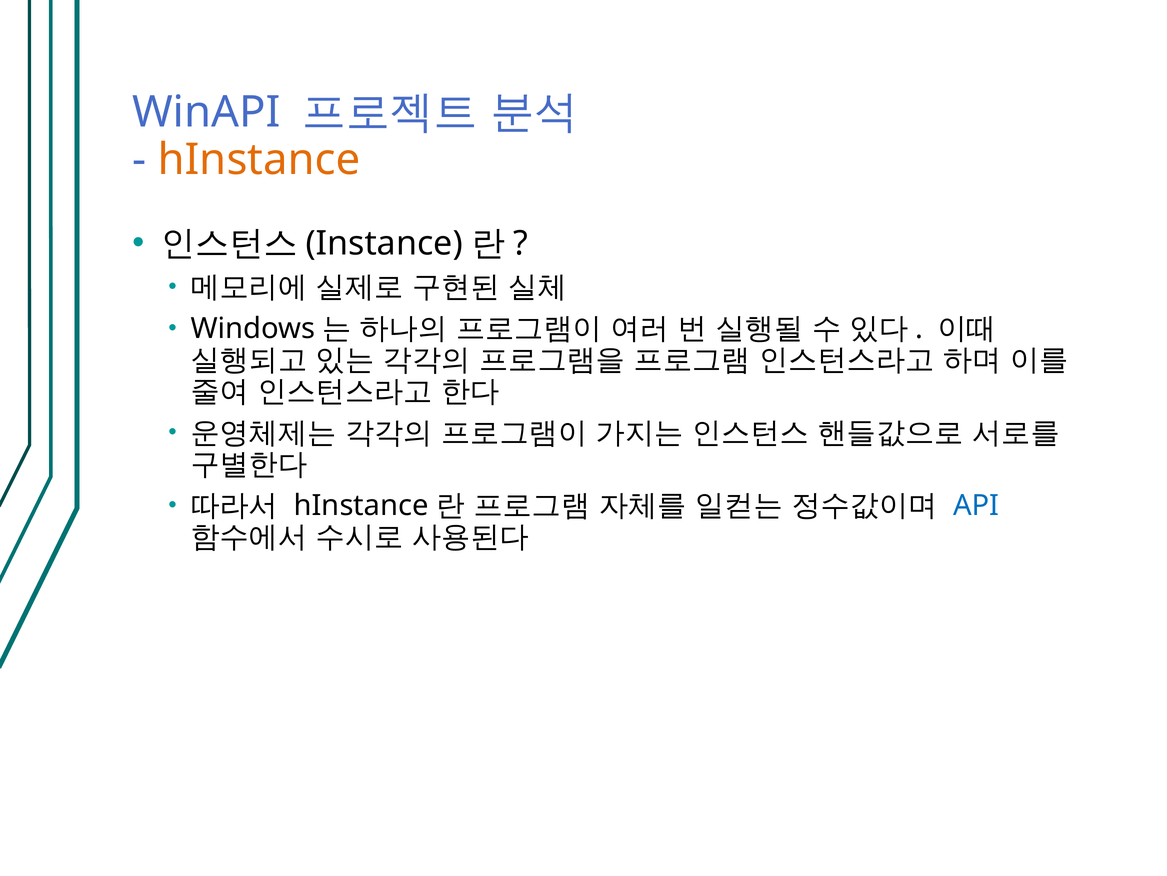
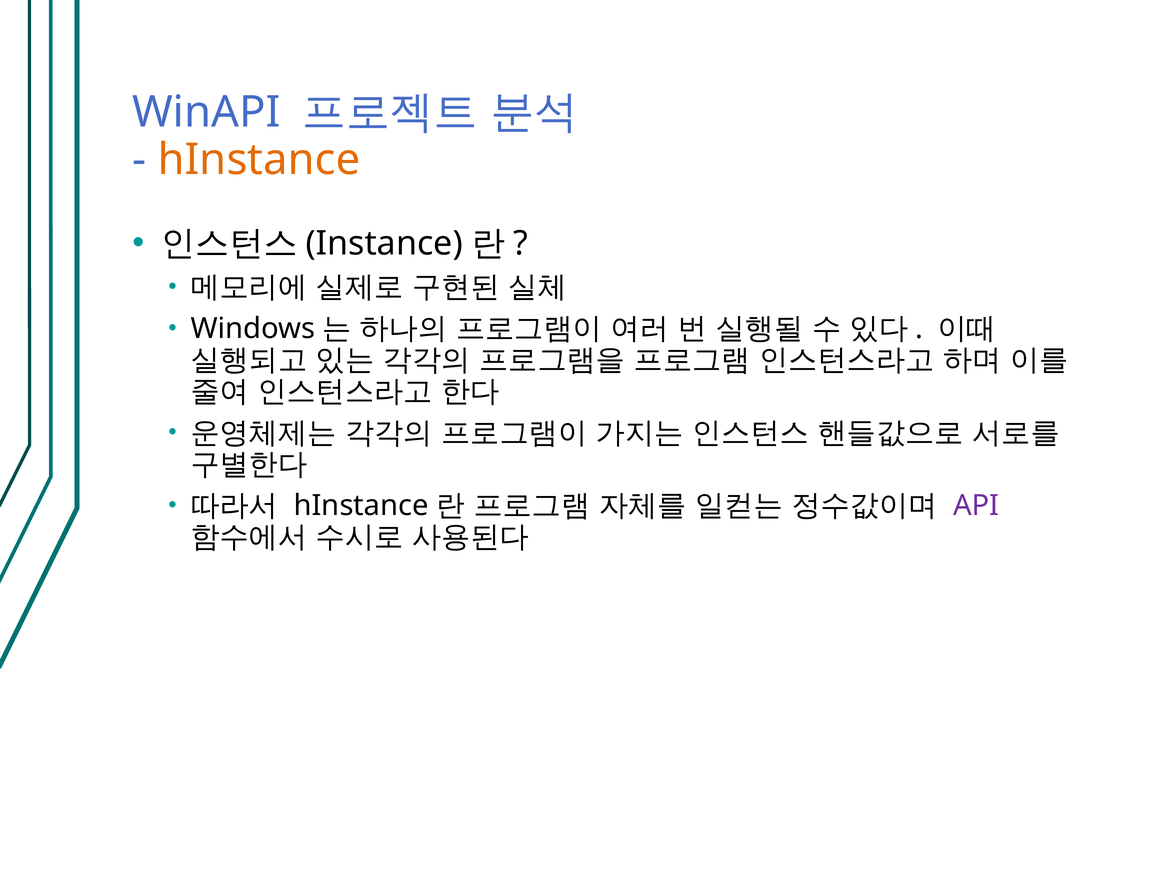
API colour: blue -> purple (976, 505)
